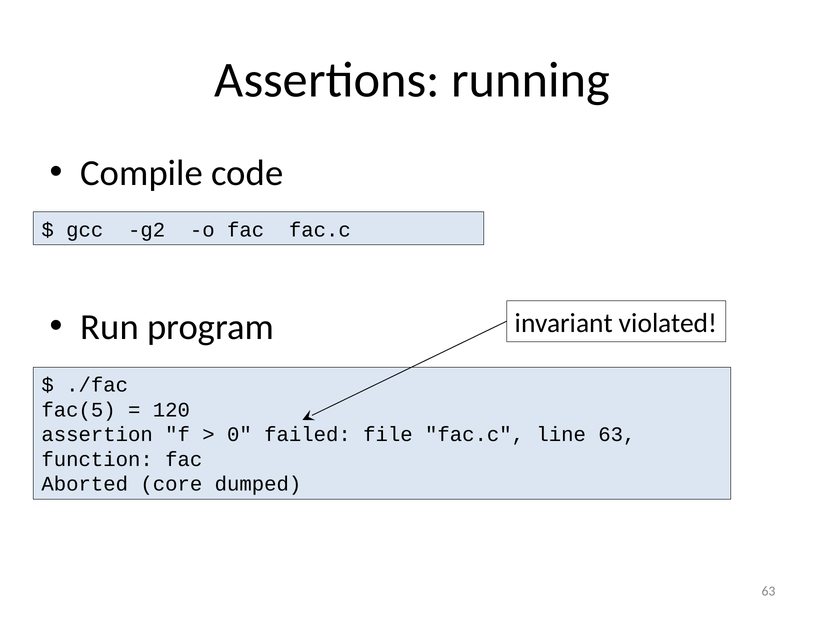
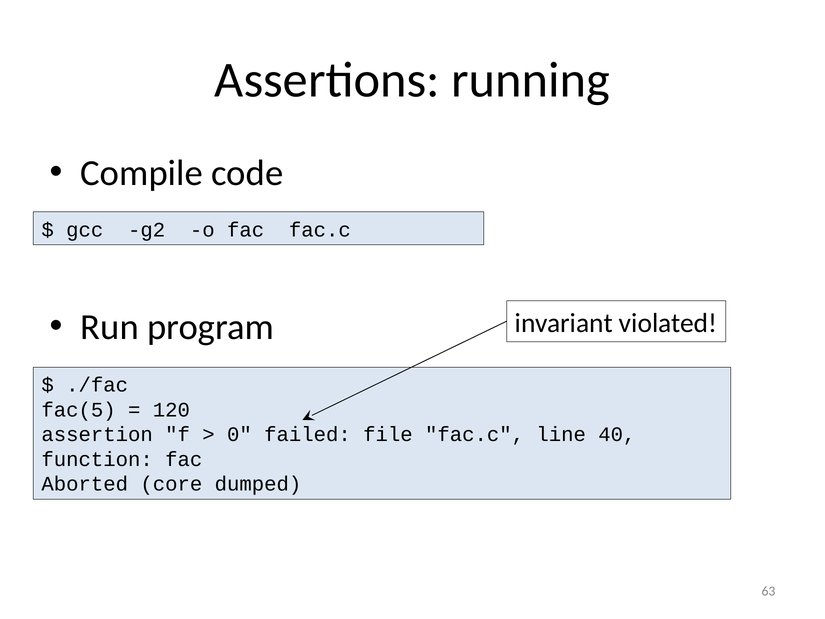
line 63: 63 -> 40 (617, 434)
